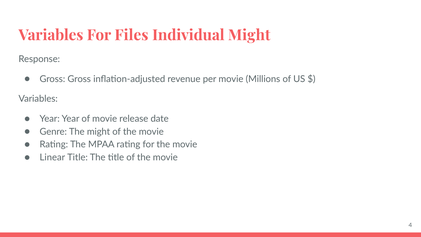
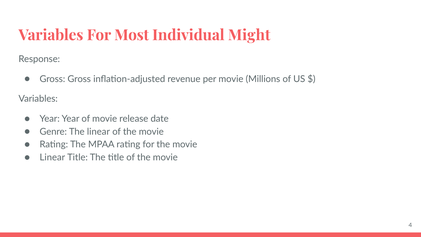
Files: Files -> Most (132, 35)
The might: might -> linear (98, 132)
